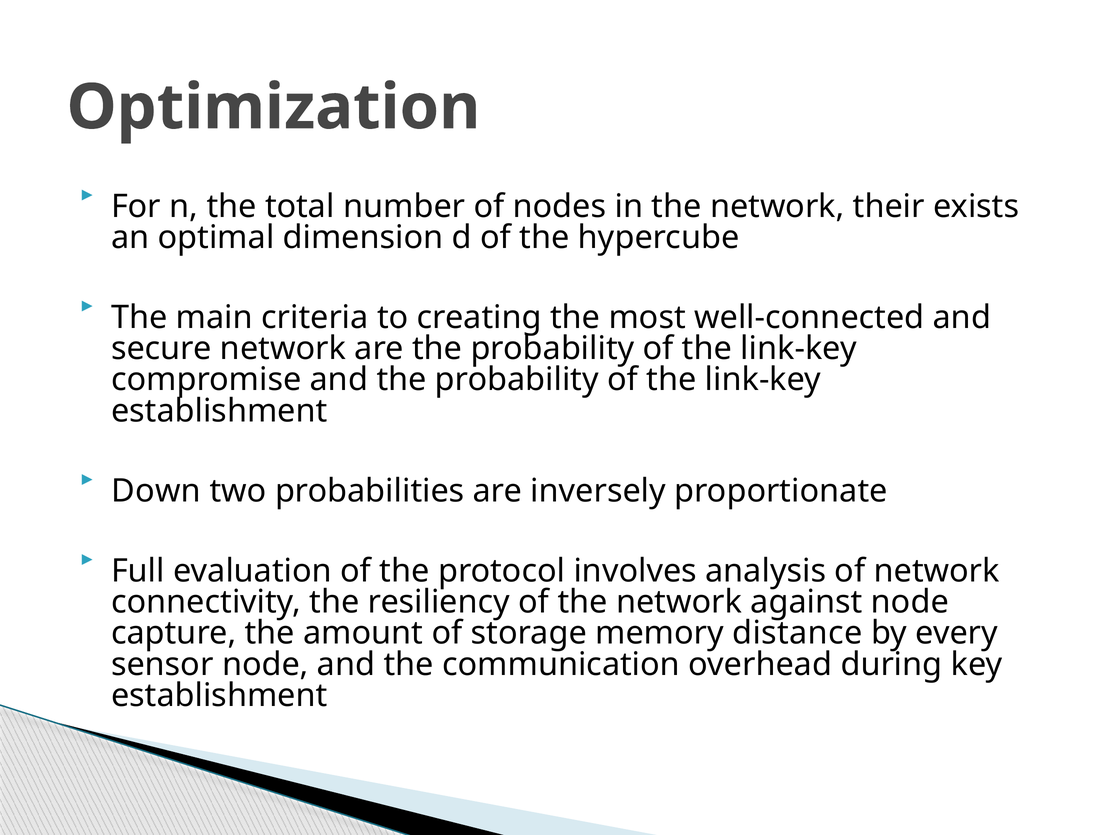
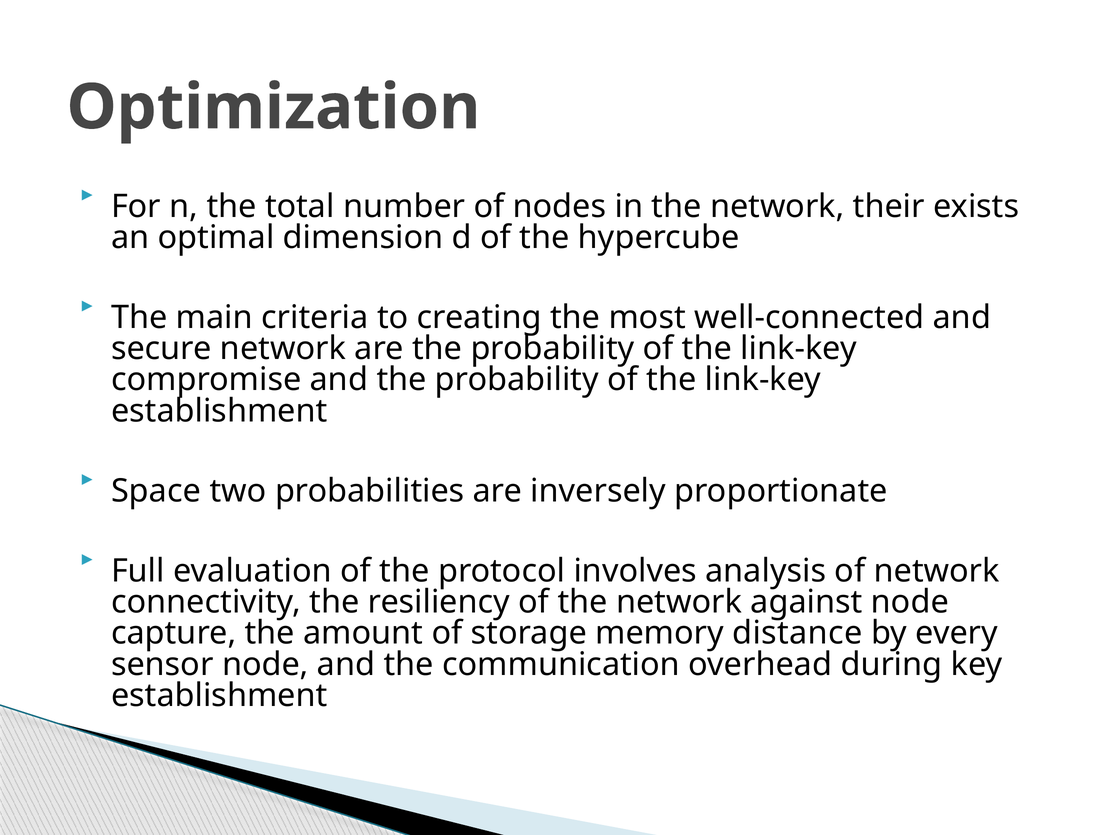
Down: Down -> Space (156, 491)
